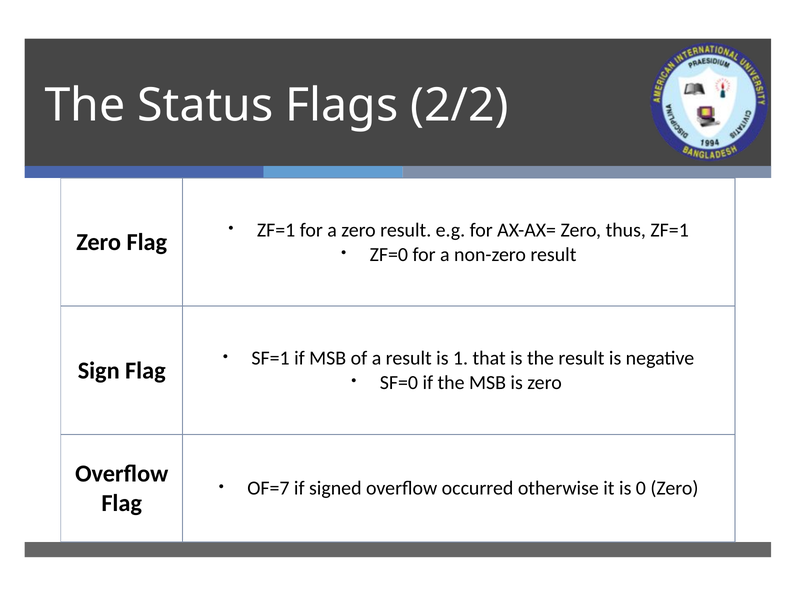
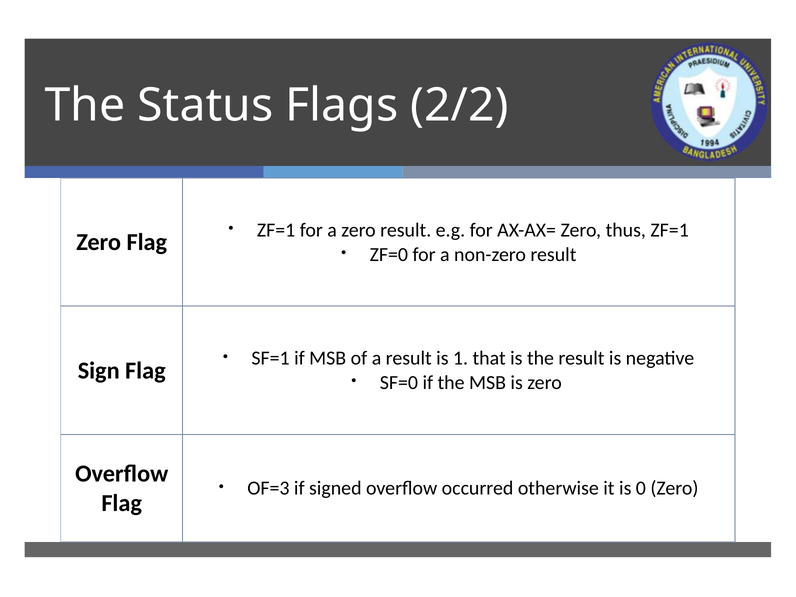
OF=7: OF=7 -> OF=3 (268, 488)
